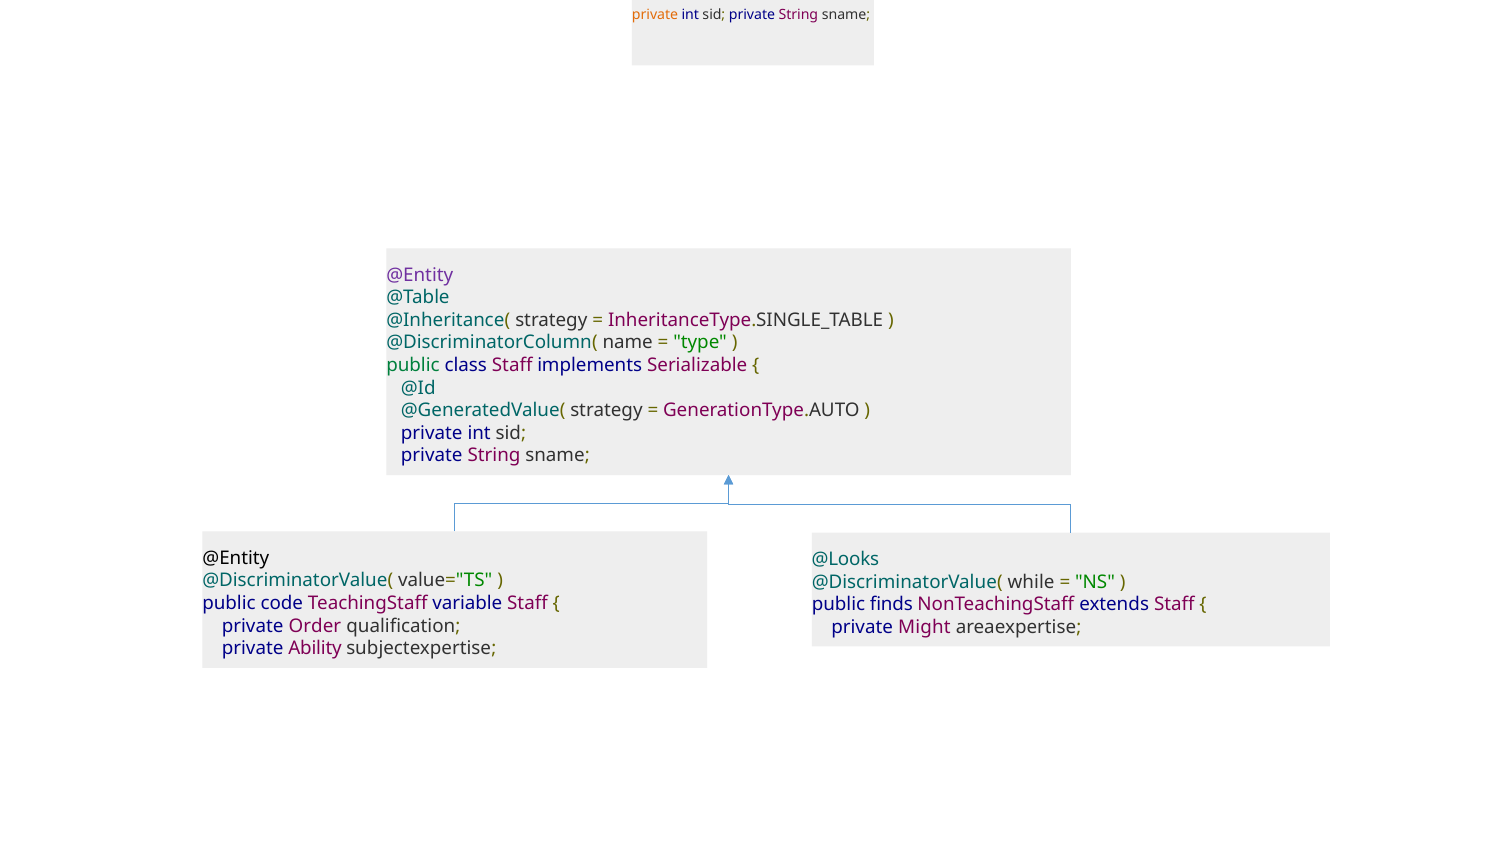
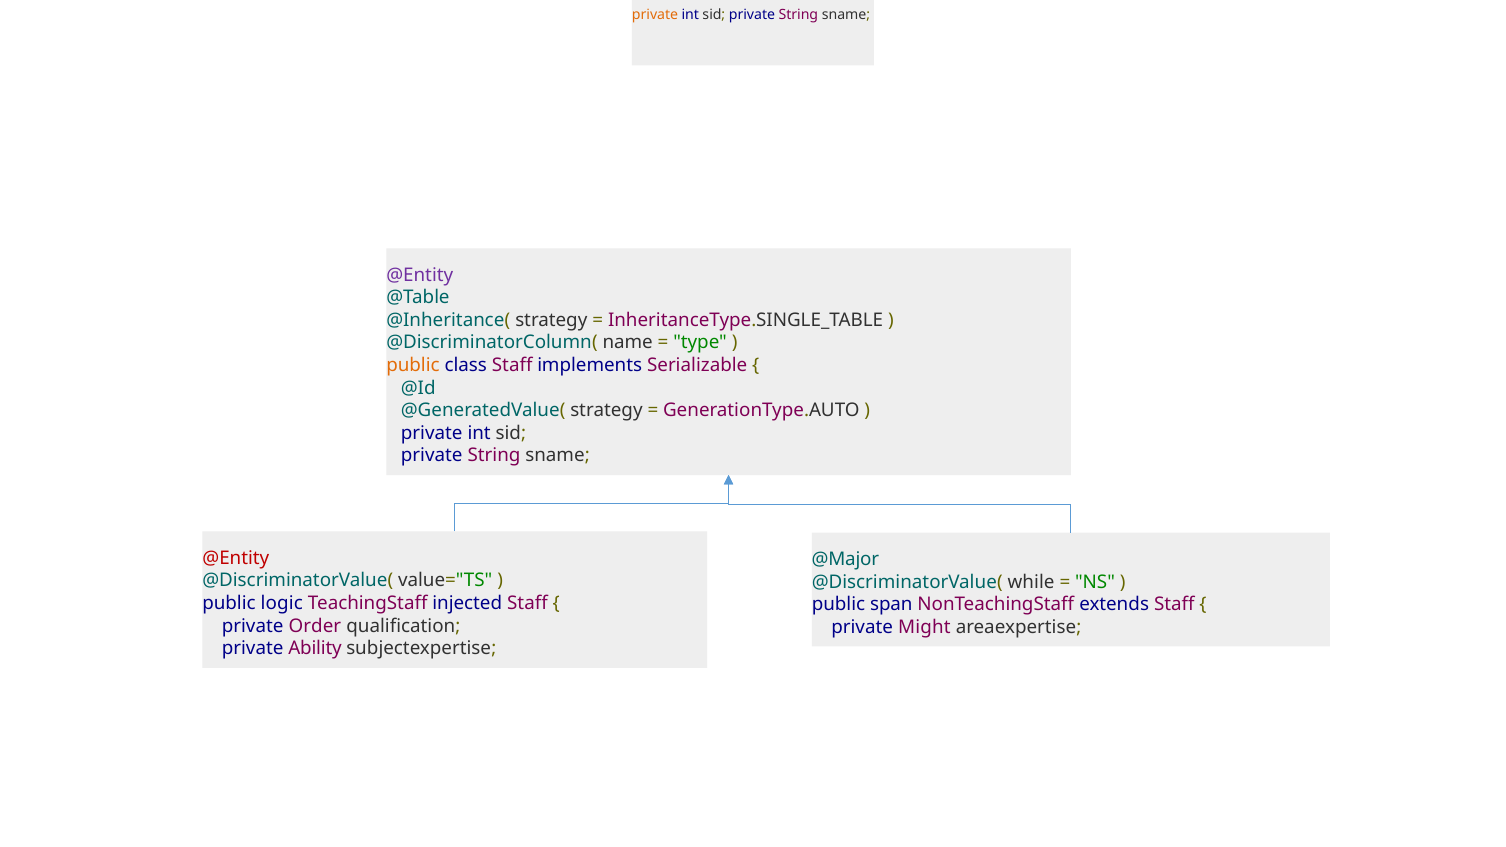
public colour: green -> orange (413, 365)
@Entity colour: black -> red (236, 558)
@Looks: @Looks -> @Major (845, 559)
code: code -> logic (282, 603)
variable: variable -> injected (467, 603)
finds: finds -> span (891, 605)
